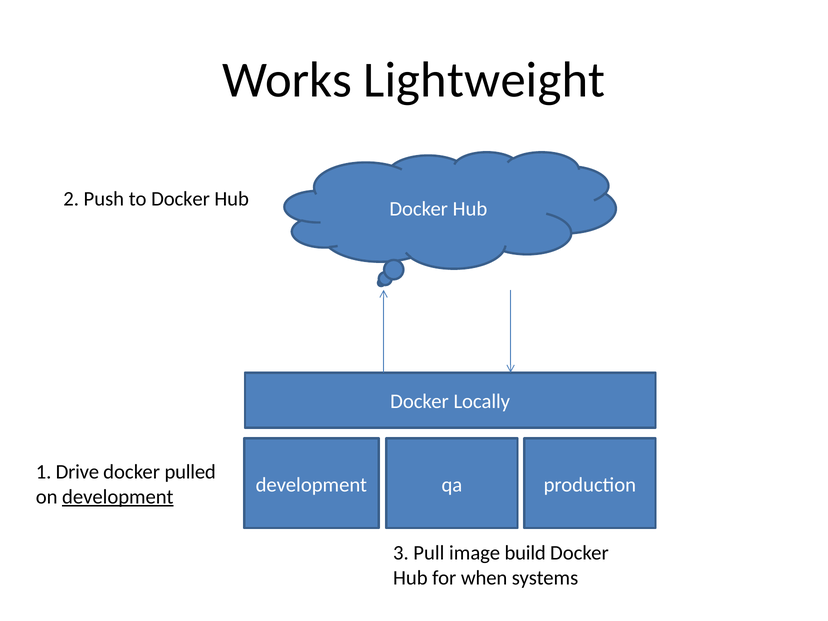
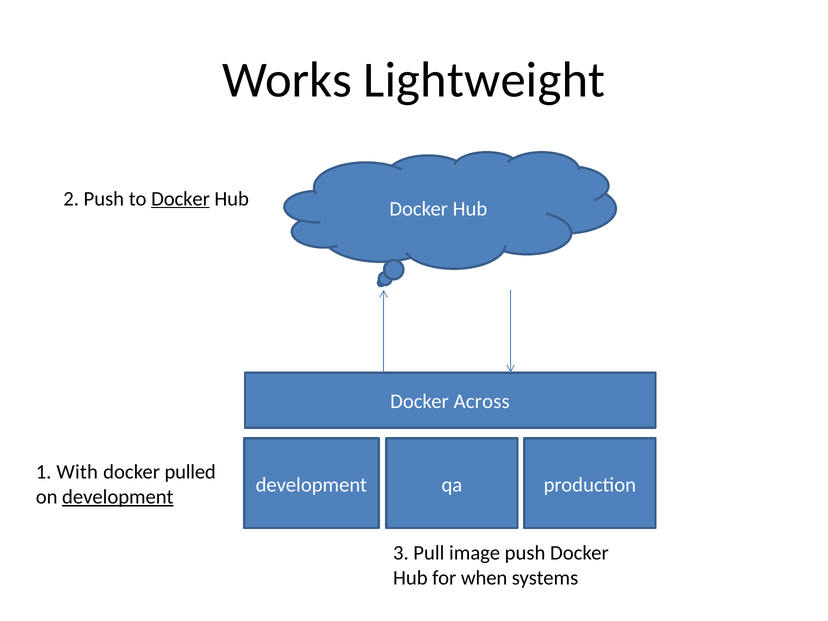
Docker underline: none -> present (180, 199)
Locally: Locally -> Across (482, 402)
Drive: Drive -> With (77, 472)
image build: build -> push (525, 553)
